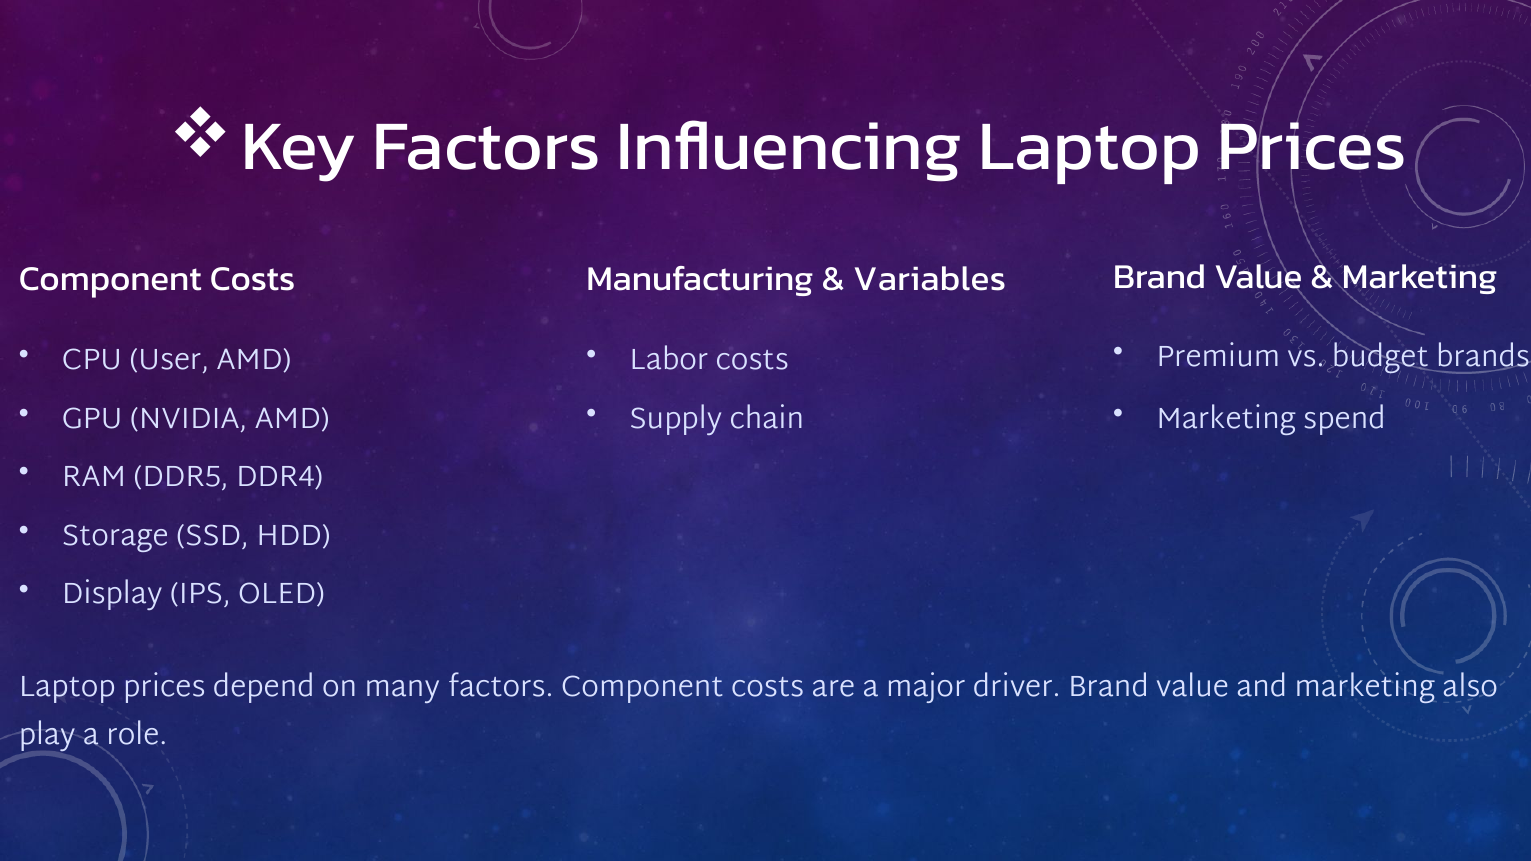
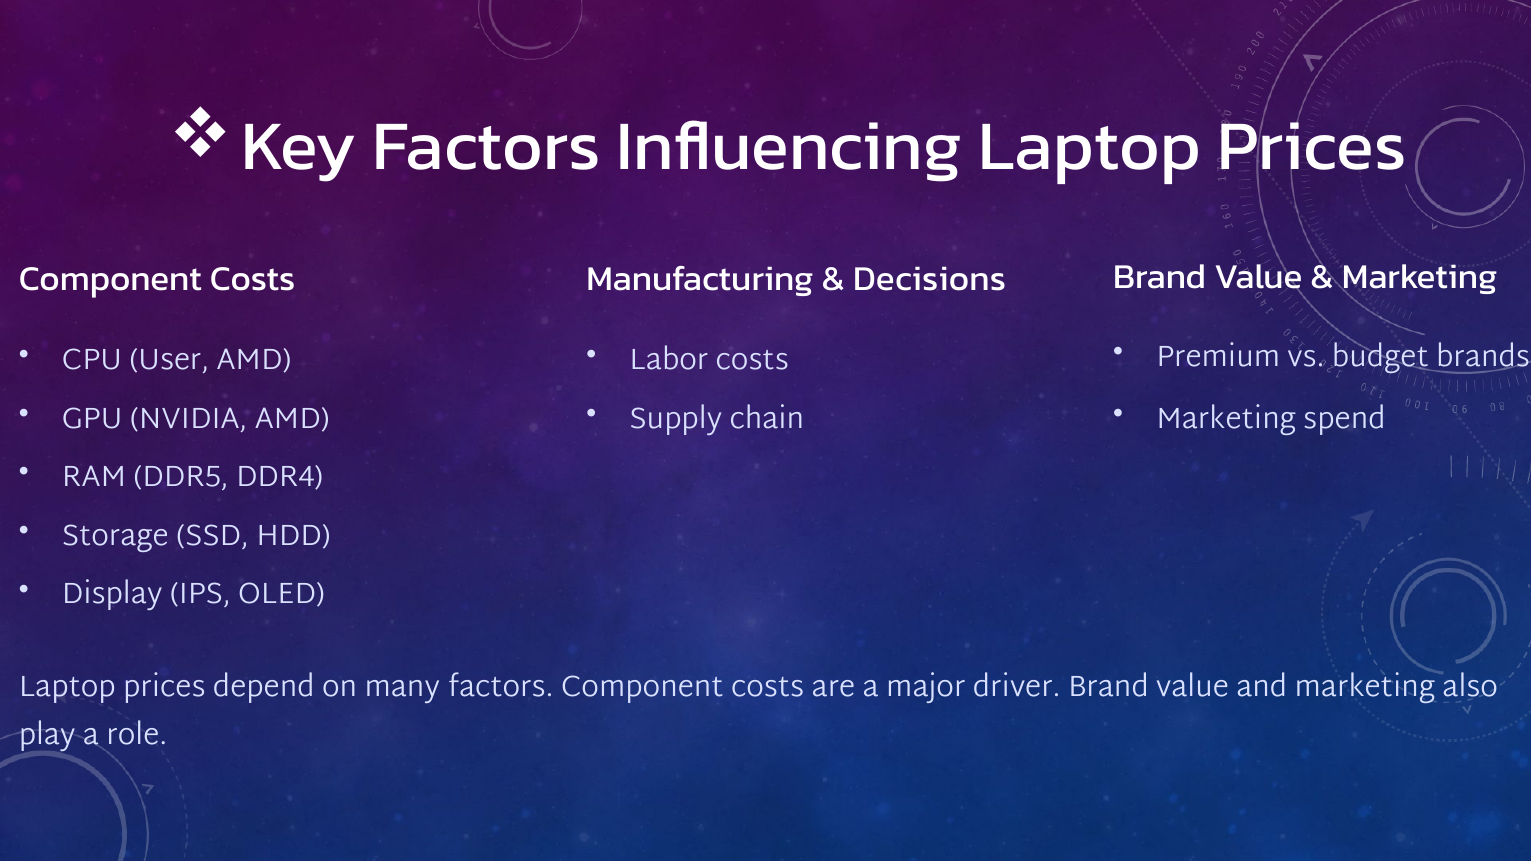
Variables: Variables -> Decisions (930, 279)
